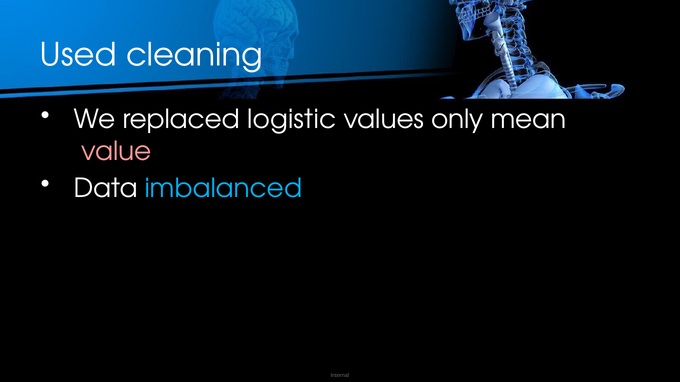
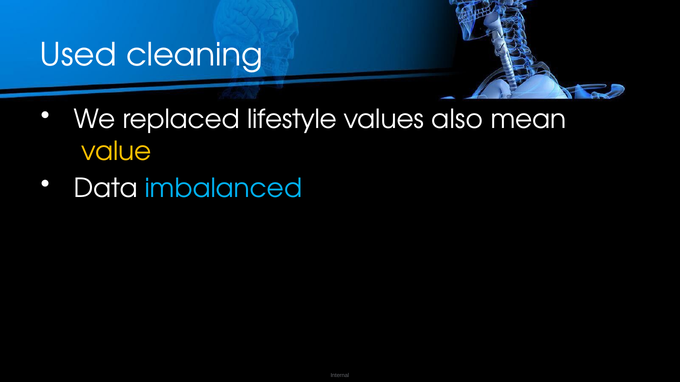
logistic: logistic -> lifestyle (292, 120)
only: only -> also (457, 120)
value colour: pink -> yellow (116, 152)
